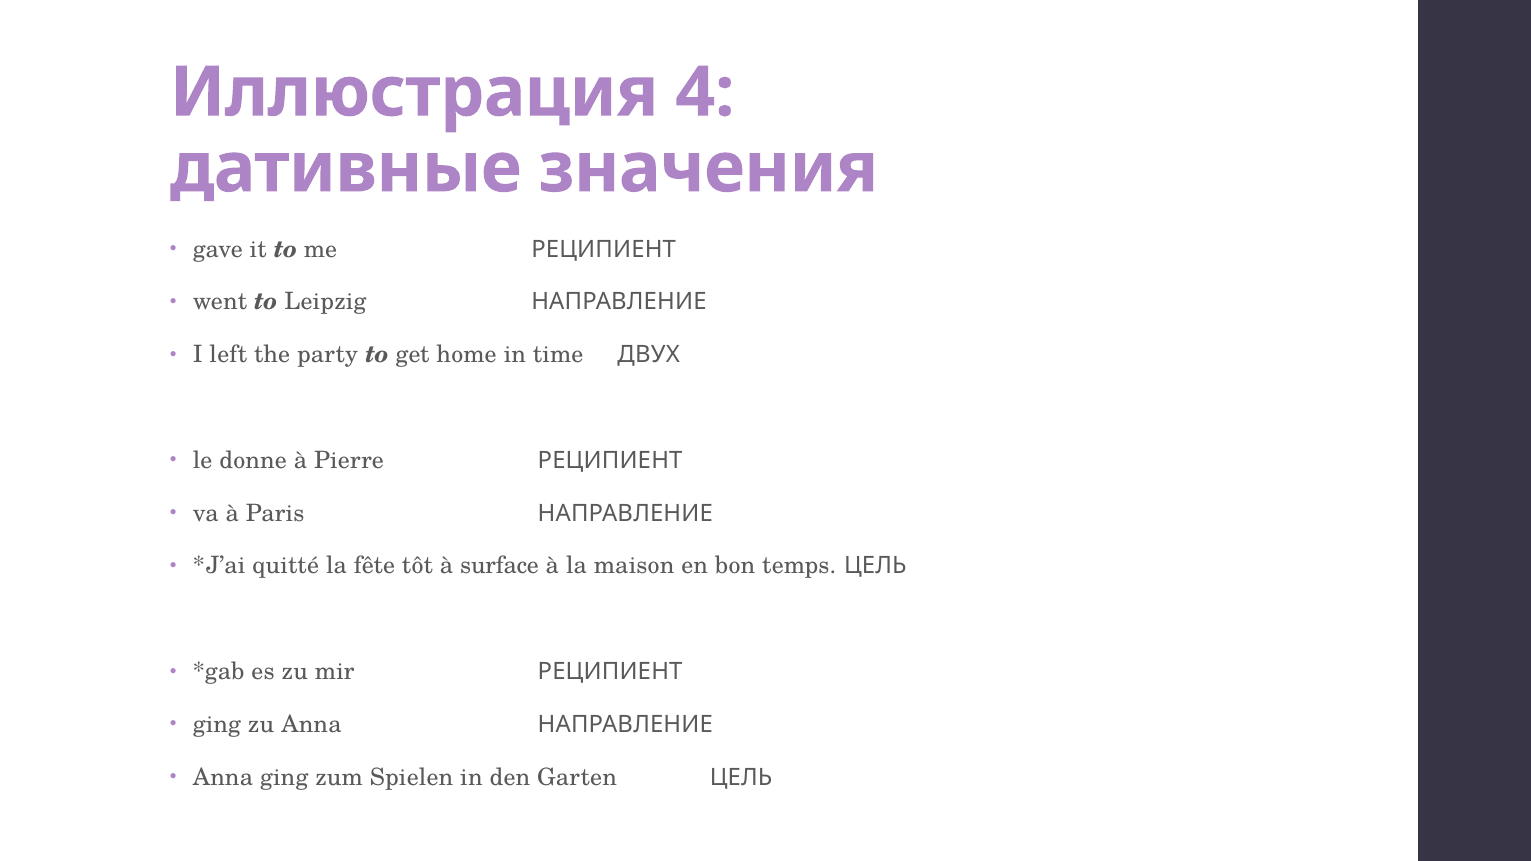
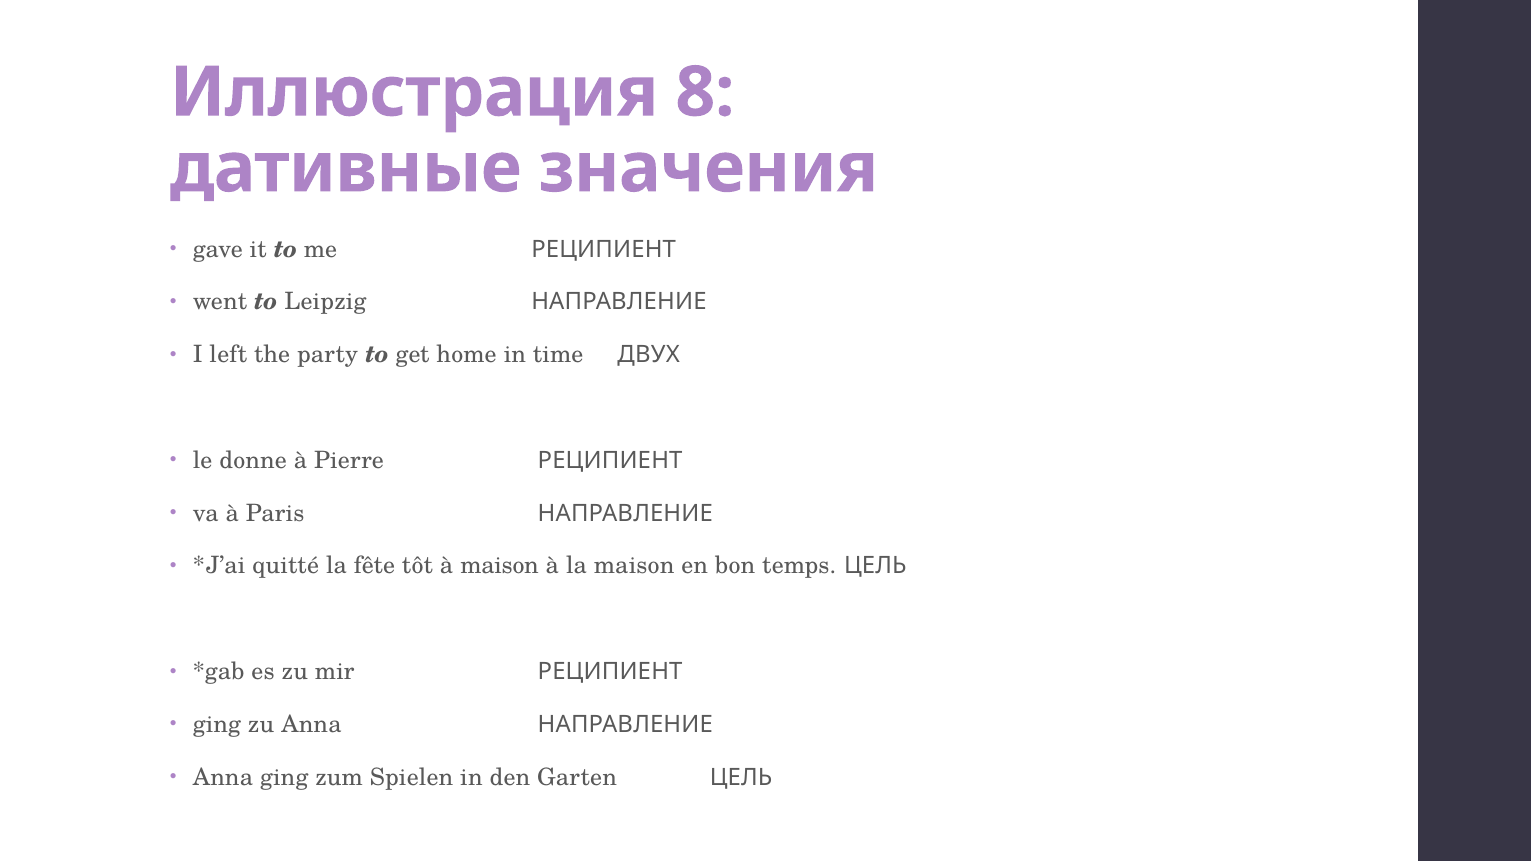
4: 4 -> 8 (705, 93)
à surface: surface -> maison (500, 566)
